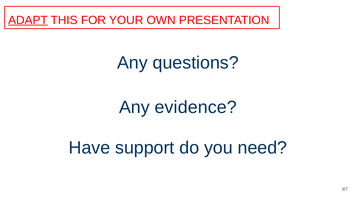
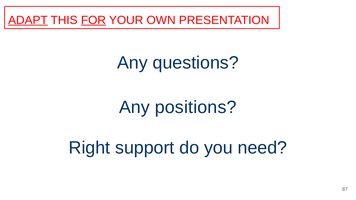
FOR underline: none -> present (93, 20)
evidence: evidence -> positions (196, 107)
Have: Have -> Right (89, 148)
